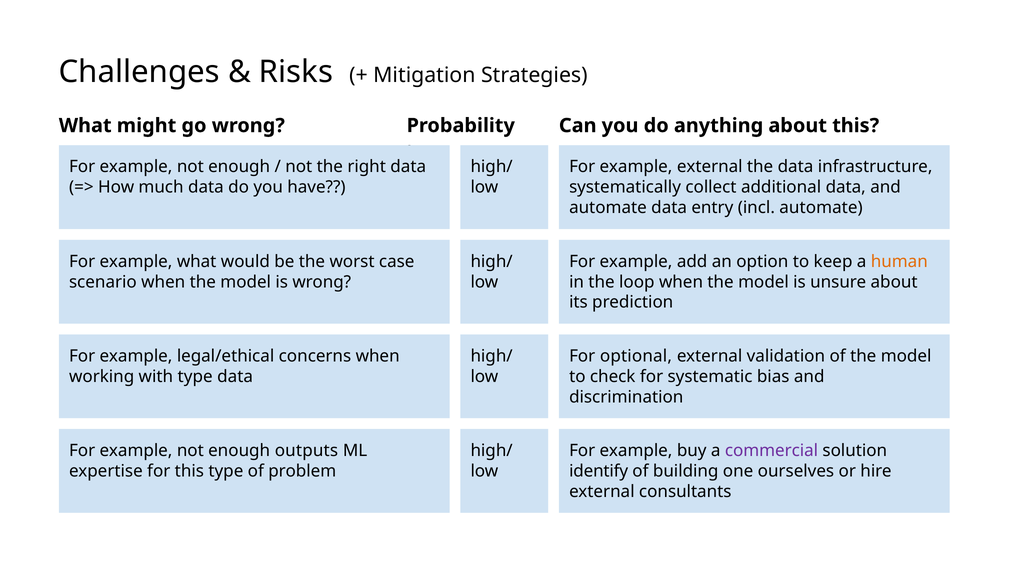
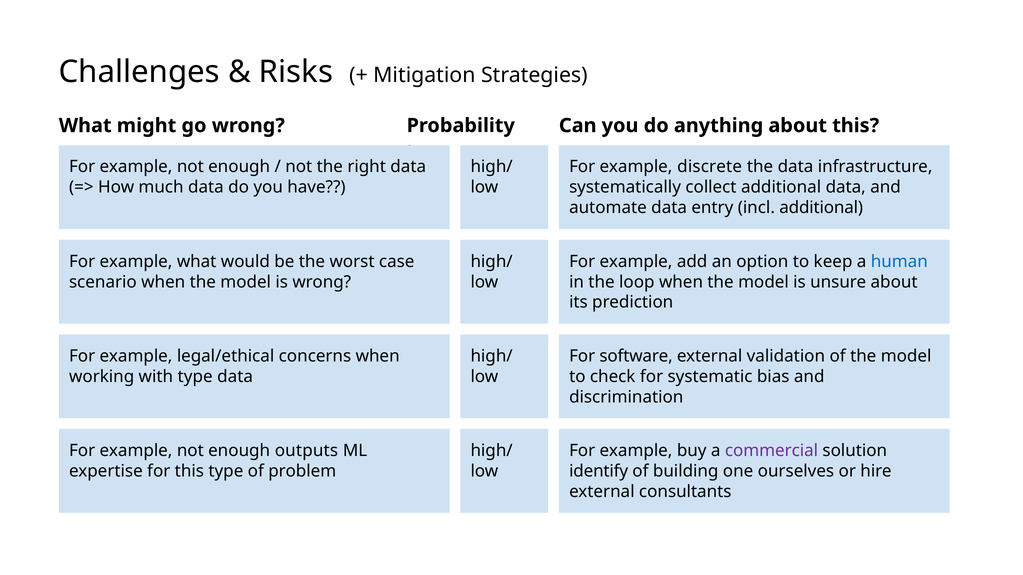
example external: external -> discrete (710, 167)
incl automate: automate -> additional (821, 208)
human colour: orange -> blue (899, 262)
optional: optional -> software (636, 356)
